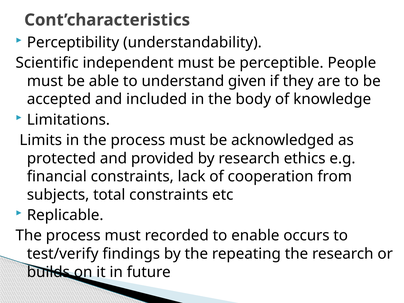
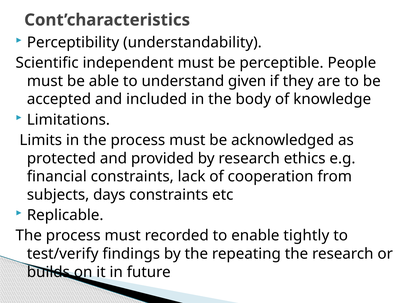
total: total -> days (109, 195)
occurs: occurs -> tightly (306, 236)
